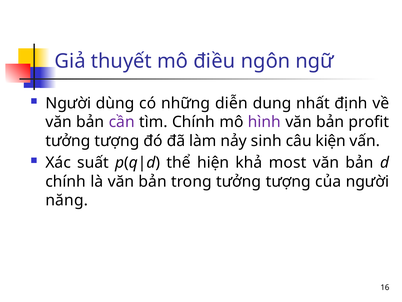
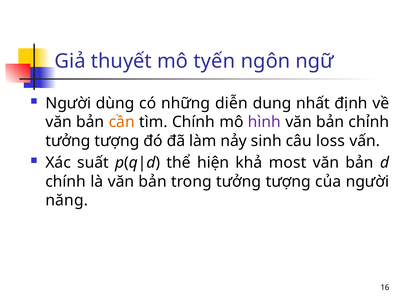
điều: điều -> tyến (214, 61)
cần colour: purple -> orange (122, 122)
profit: profit -> chỉnh (369, 122)
kiện: kiện -> loss (331, 141)
